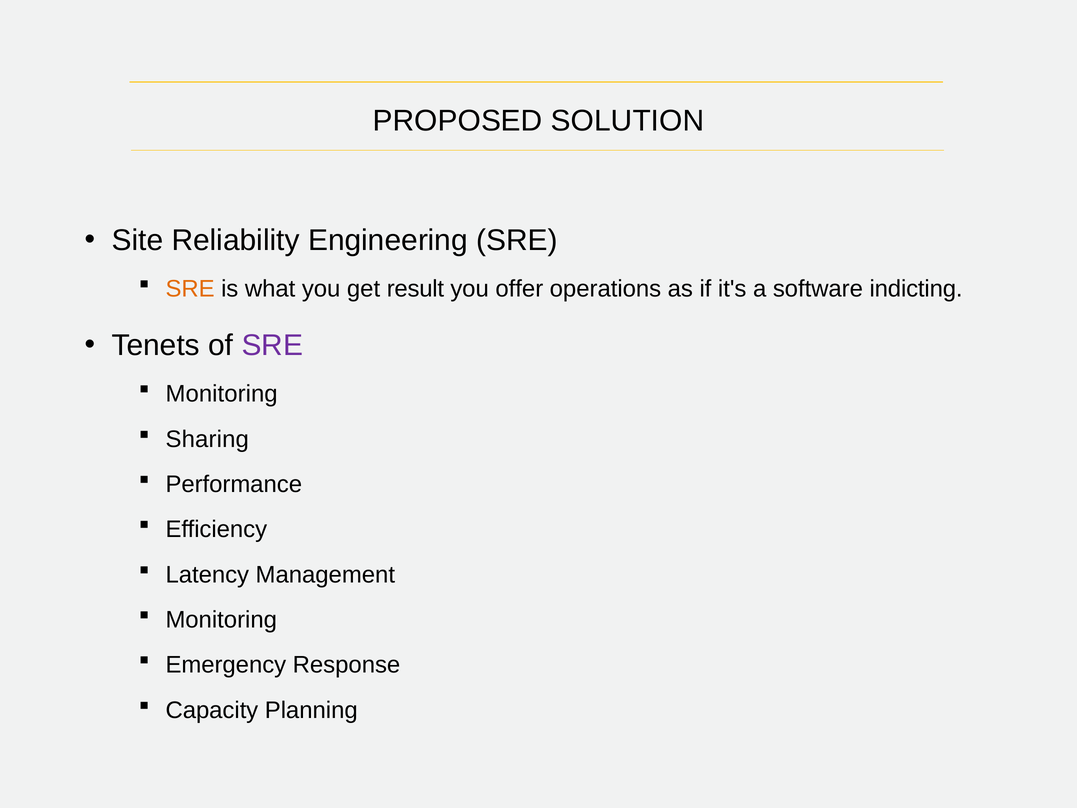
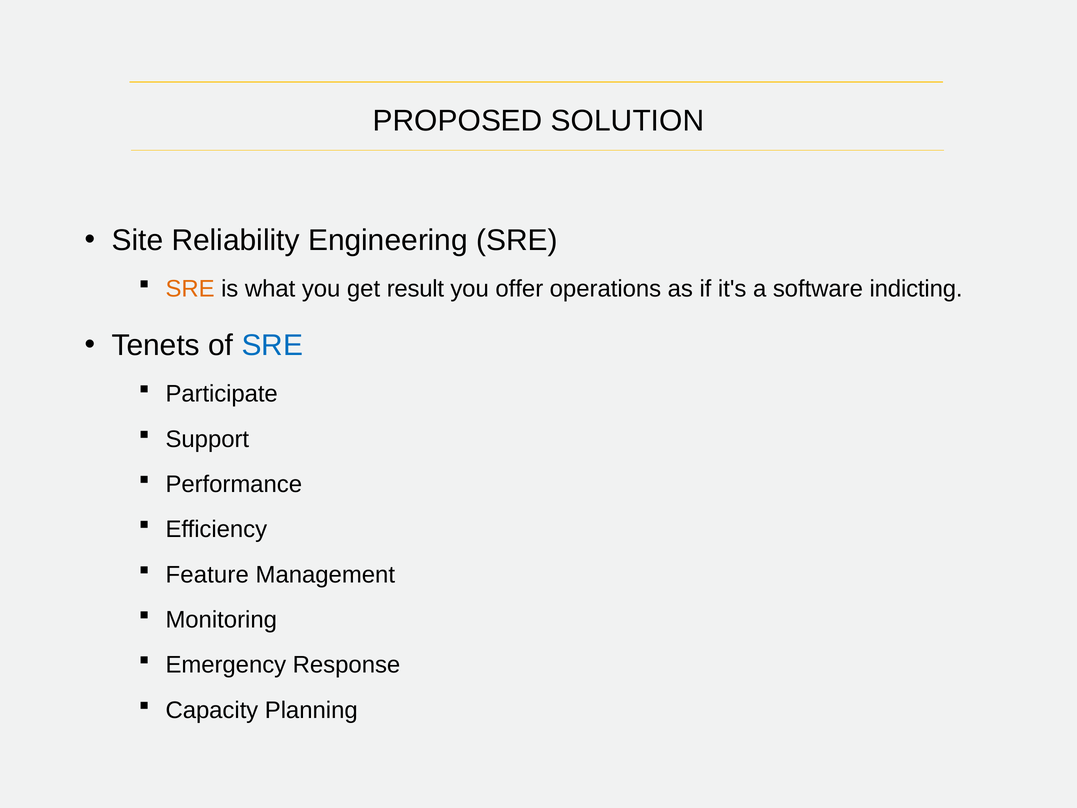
SRE colour: purple -> blue (272, 345)
Monitoring: Monitoring -> Participate (222, 394)
Sharing: Sharing -> Support (207, 439)
Latency: Latency -> Feature (207, 574)
